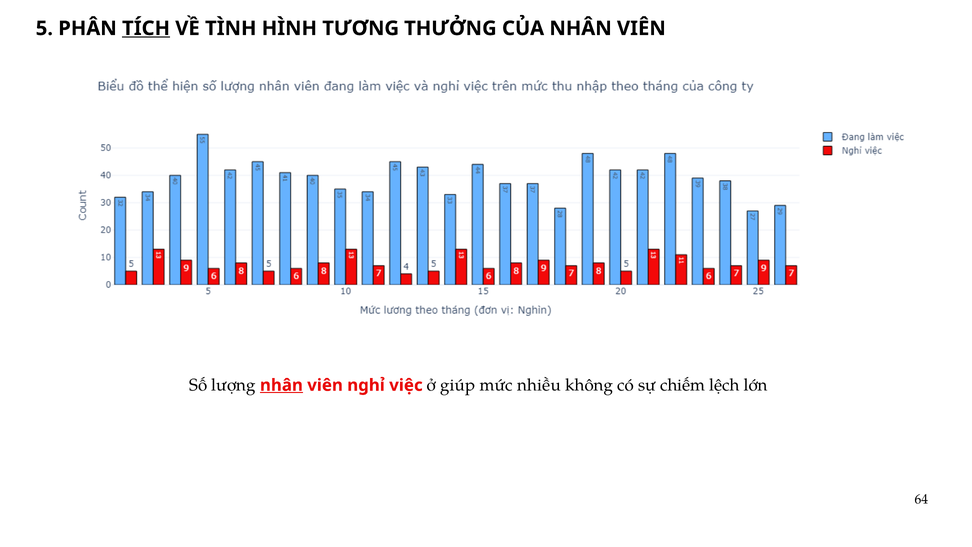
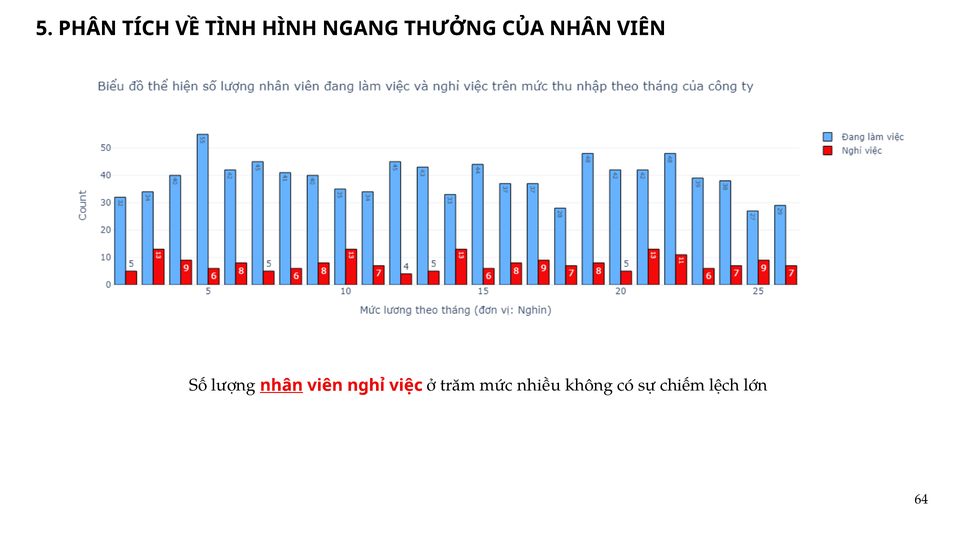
TÍCH underline: present -> none (146, 28)
TƯƠNG: TƯƠNG -> NGANG (361, 28)
giúp: giúp -> trăm (458, 385)
